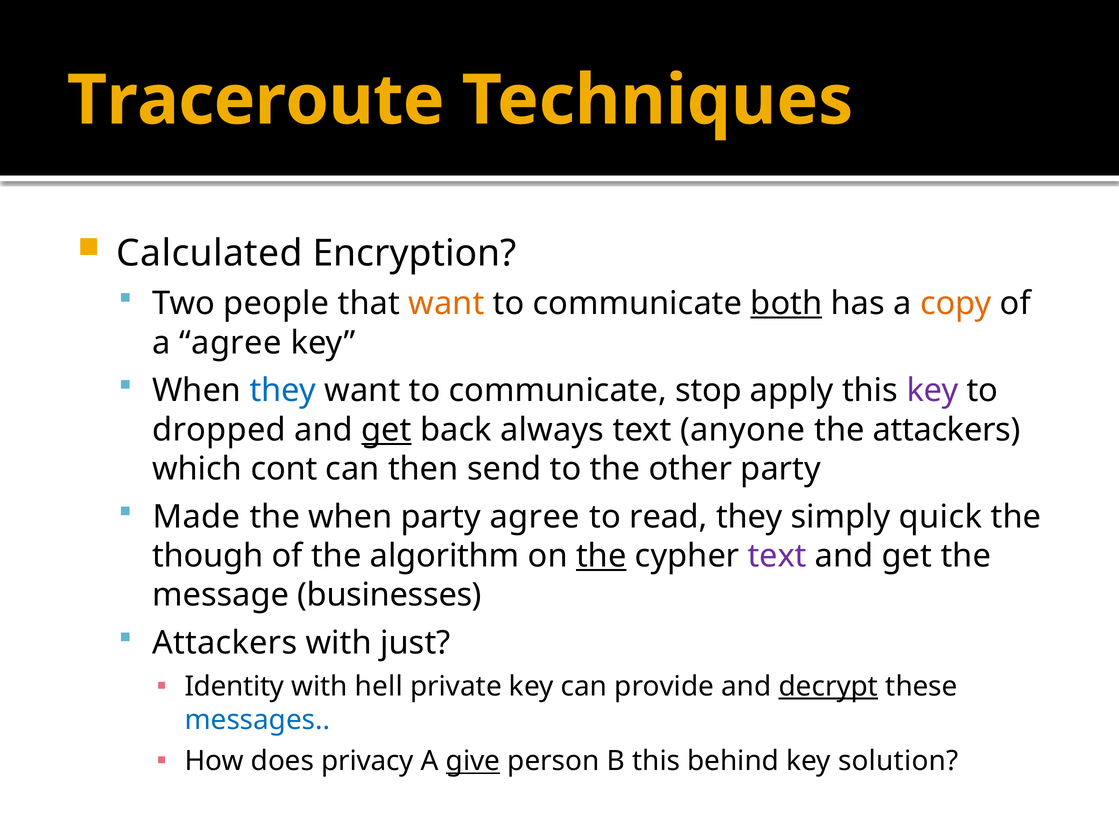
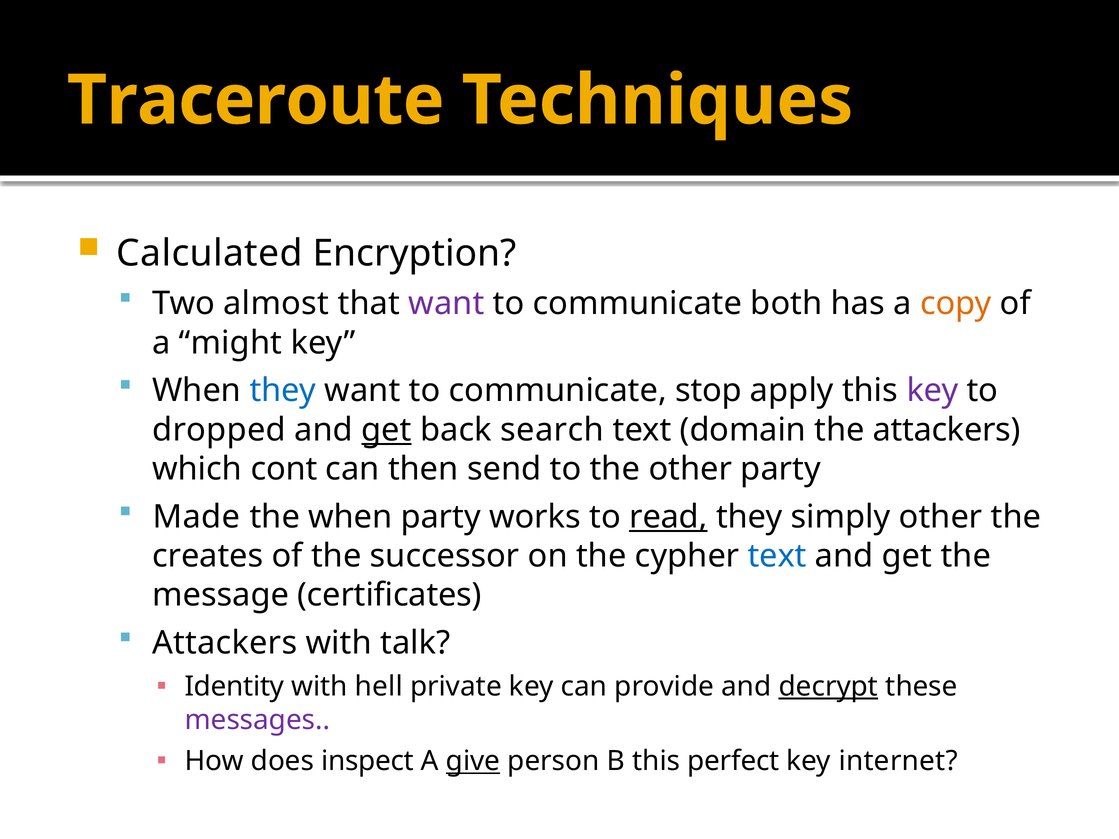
people: people -> almost (276, 304)
want colour: orange -> purple (446, 304)
both underline: present -> none (786, 304)
a agree: agree -> might (230, 343)
always: always -> search (552, 430)
anyone: anyone -> domain (743, 430)
party agree: agree -> works (535, 517)
read underline: none -> present (668, 517)
simply quick: quick -> other (941, 517)
though: though -> creates (208, 556)
algorithm: algorithm -> successor (445, 556)
the underline: present -> none (601, 556)
text colour: purple -> blue (777, 556)
businesses: businesses -> certificates (390, 595)
just: just -> talk (415, 643)
messages colour: blue -> purple (257, 720)
privacy: privacy -> inspect (368, 761)
behind: behind -> perfect (733, 761)
solution: solution -> internet (898, 761)
